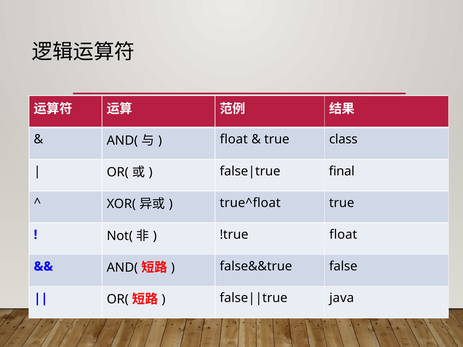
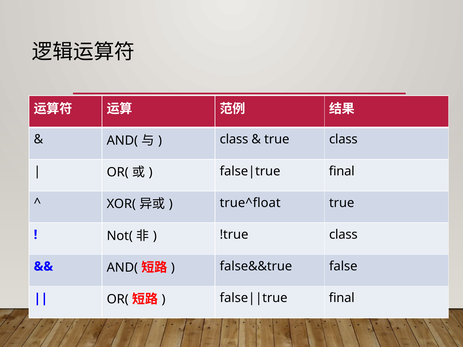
float: float -> class (234, 139)
!true float: float -> class (343, 235)
java: java -> final (342, 298)
